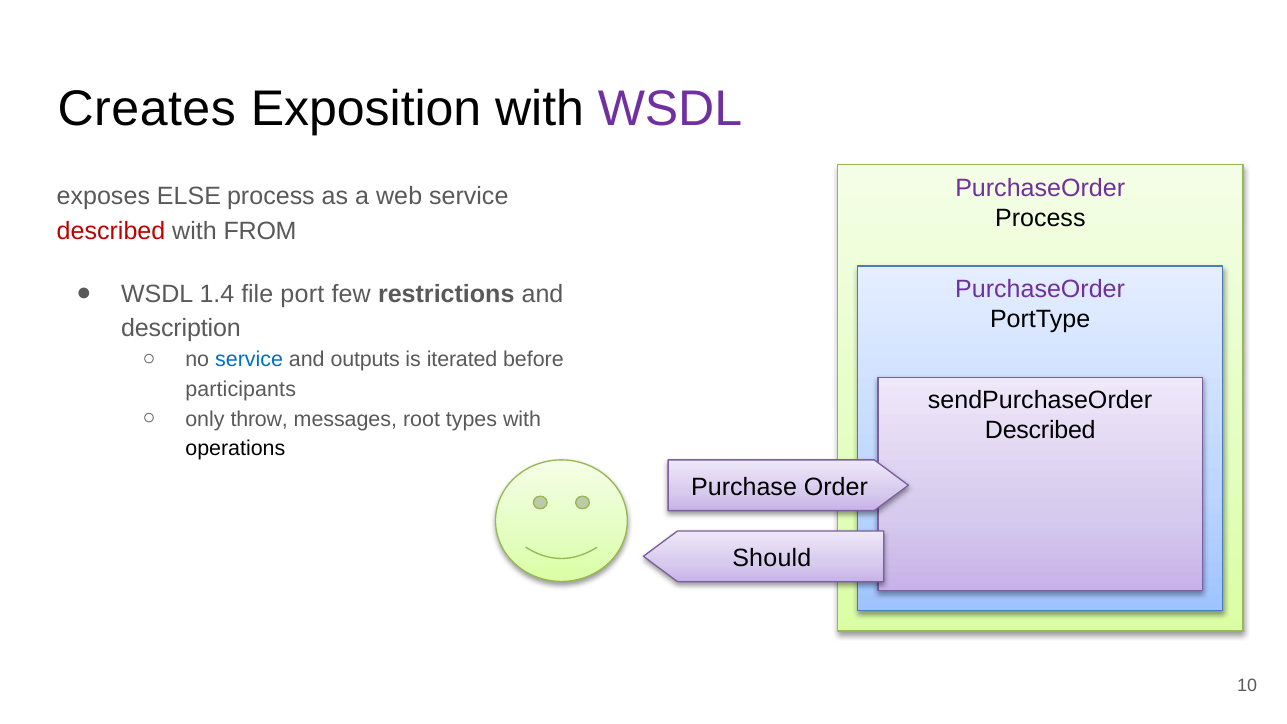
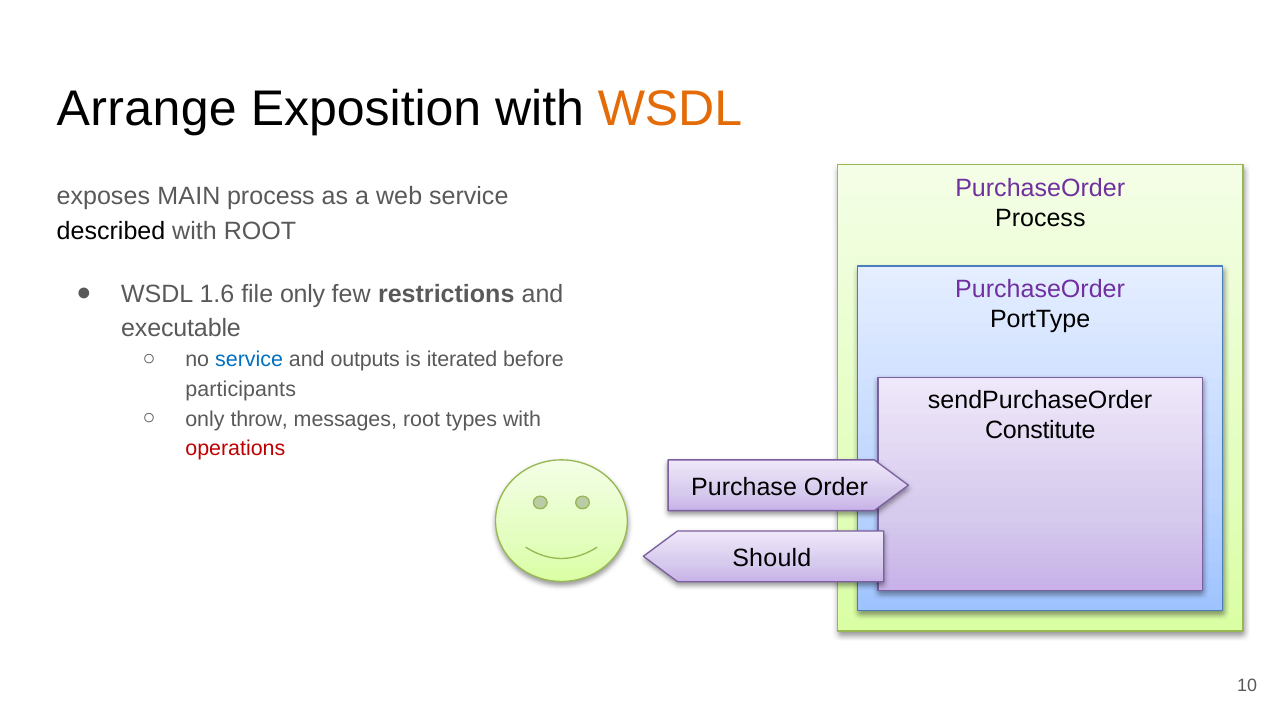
Creates: Creates -> Arrange (147, 109)
WSDL colour: purple -> orange (670, 109)
ELSE: ELSE -> MAIN (189, 196)
described colour: red -> black (111, 231)
with FROM: FROM -> ROOT (260, 231)
1.4: 1.4 -> 1.6 (217, 294)
file port: port -> only (303, 294)
description: description -> executable (181, 328)
Described: Described -> Constitute (1040, 431)
operations colour: black -> red (235, 449)
